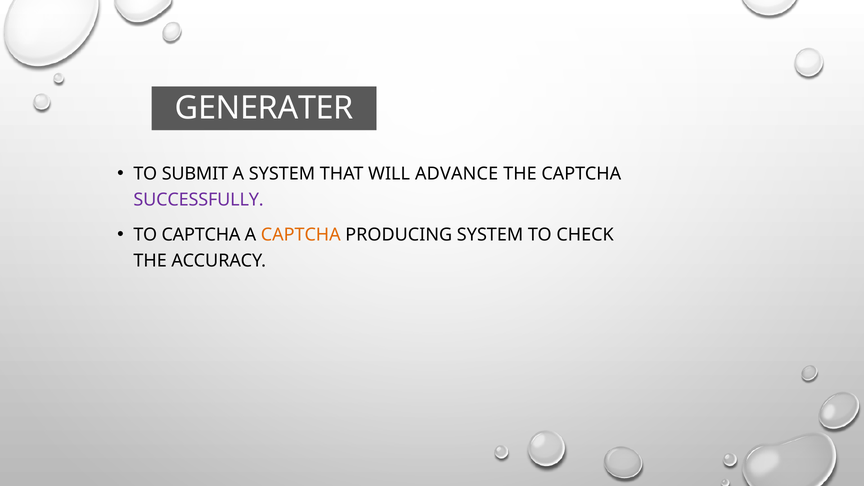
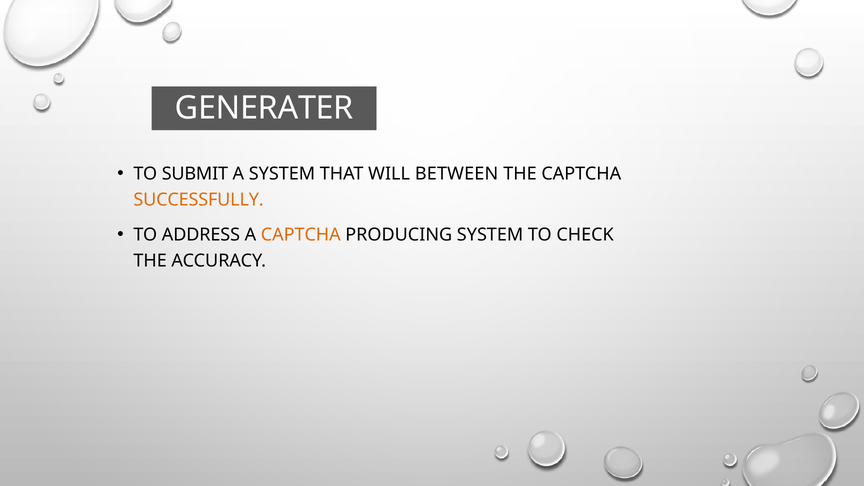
ADVANCE: ADVANCE -> BETWEEN (457, 174)
SUCCESSFULLY colour: purple -> orange (199, 200)
TO CAPTCHA: CAPTCHA -> ADDRESS (201, 235)
